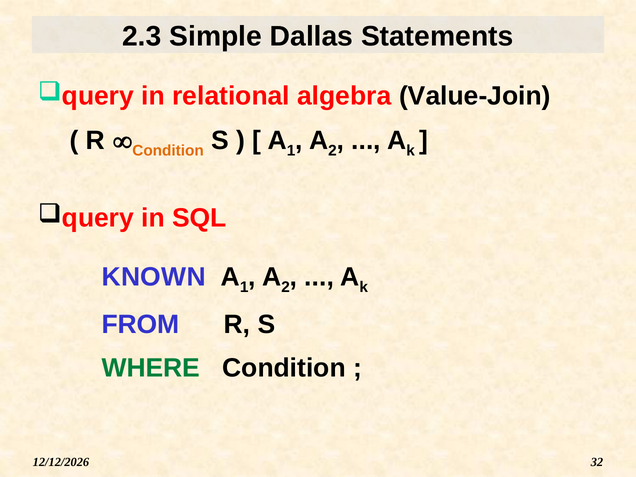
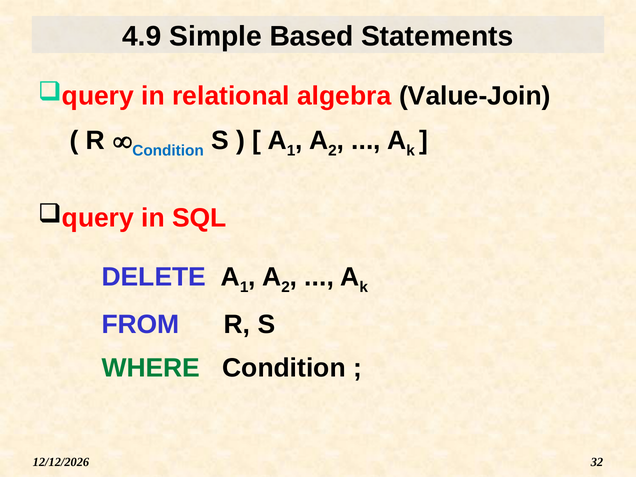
2.3: 2.3 -> 4.9 (142, 36)
Dallas: Dallas -> Based (312, 36)
Condition colour: orange -> blue (168, 151)
KNOWN: KNOWN -> DELETE (154, 277)
